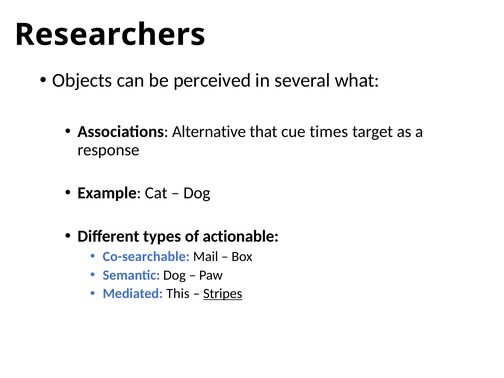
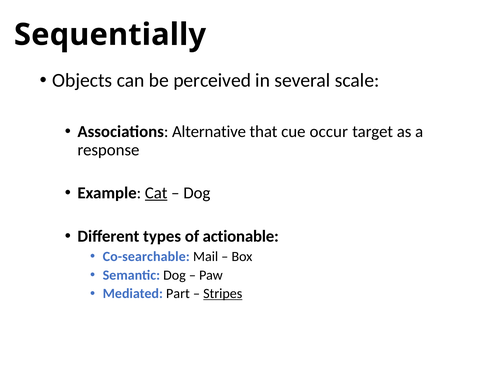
Researchers: Researchers -> Sequentially (110, 35)
what: what -> scale (357, 80)
times: times -> occur (329, 132)
Cat underline: none -> present (156, 193)
This: This -> Part (178, 294)
